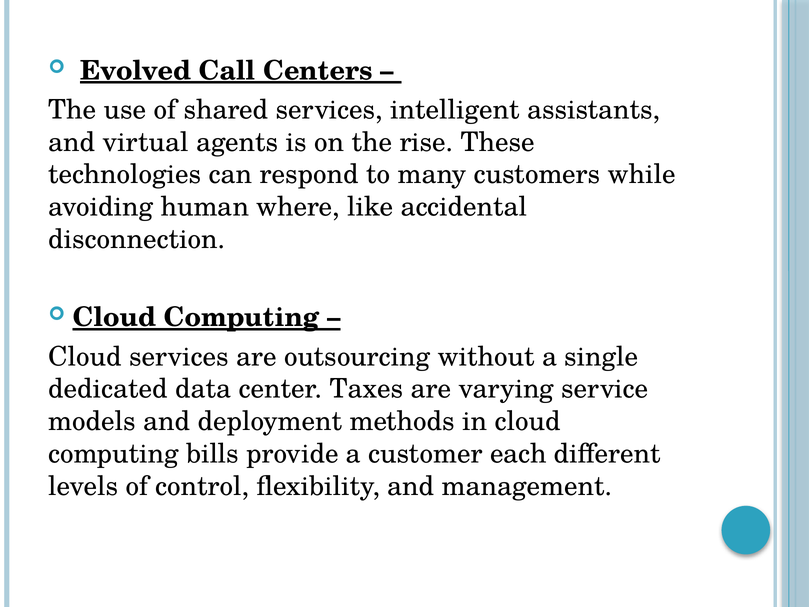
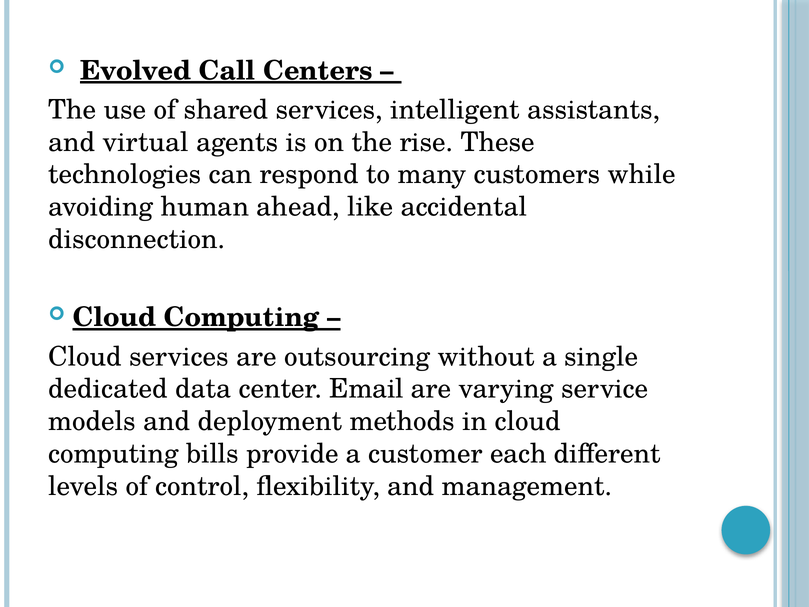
where: where -> ahead (298, 207)
Taxes: Taxes -> Email (367, 389)
